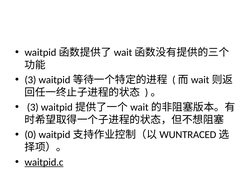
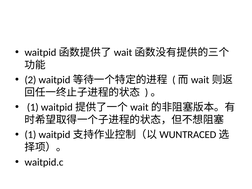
3: 3 -> 2 (30, 80)
3: 3 -> 1 (33, 107)
0: 0 -> 1 (30, 135)
waitpid.c underline: present -> none (44, 162)
